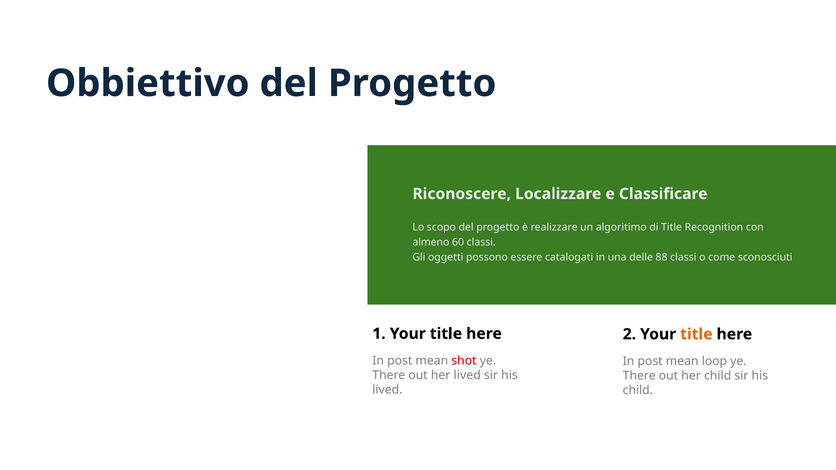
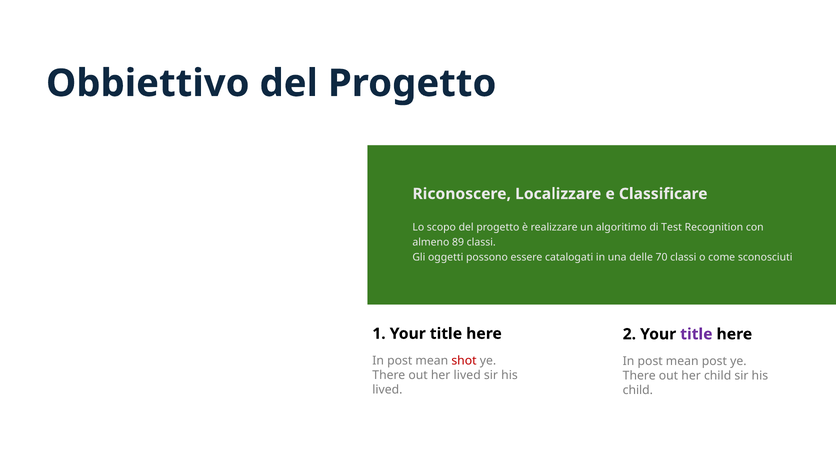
di Title: Title -> Test (672, 227)
60: 60 -> 89 (458, 242)
88: 88 -> 70 (662, 257)
title colour: orange -> purple (696, 334)
mean loop: loop -> post (714, 361)
